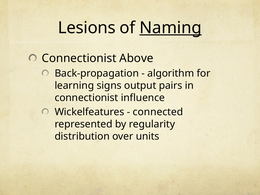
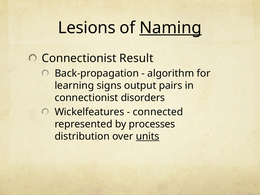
Above: Above -> Result (136, 58)
influence: influence -> disorders (143, 98)
regularity: regularity -> processes (152, 124)
units underline: none -> present (148, 136)
